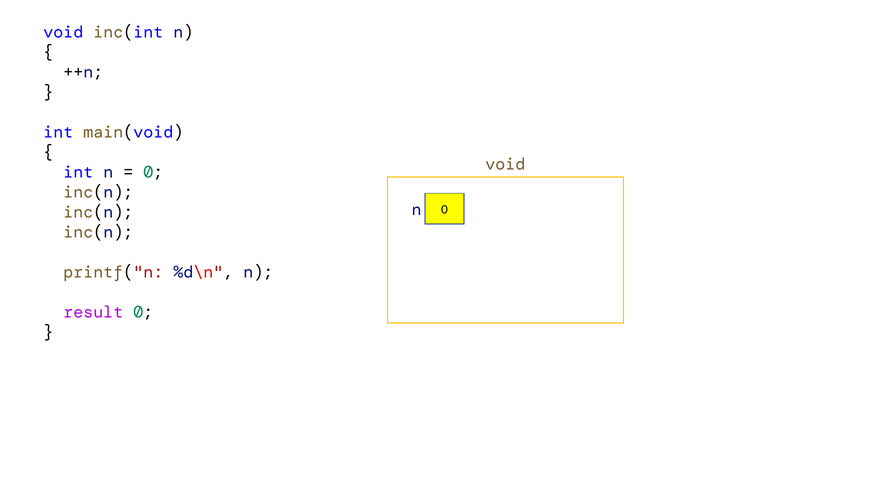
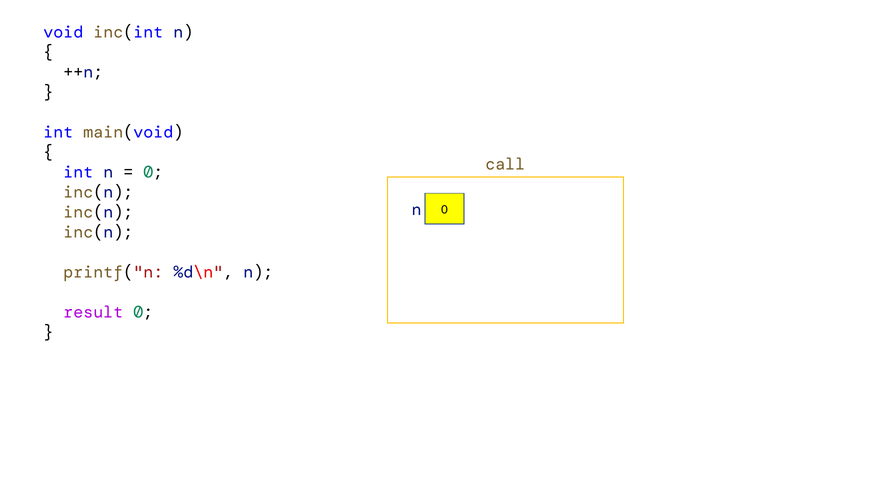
void: void -> call (505, 164)
